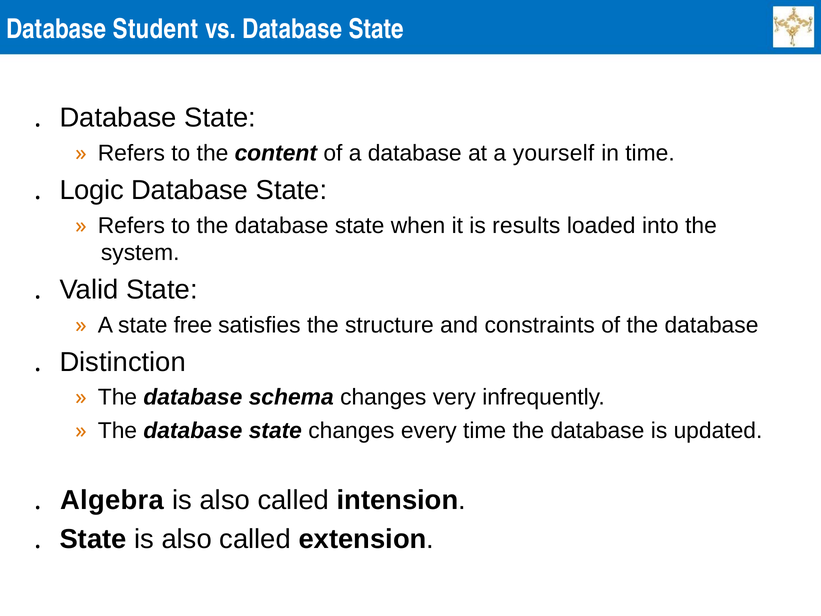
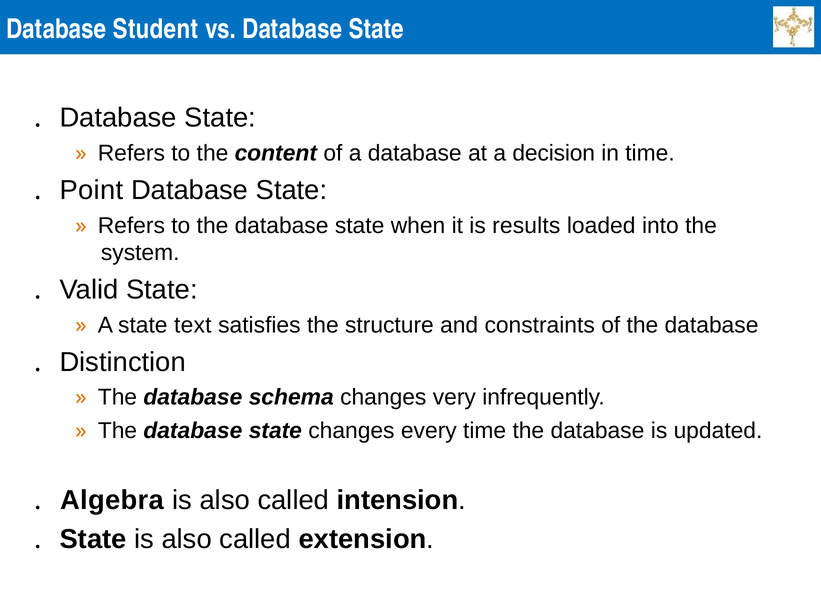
yourself: yourself -> decision (554, 153)
Logic: Logic -> Point (91, 190)
free: free -> text (193, 325)
